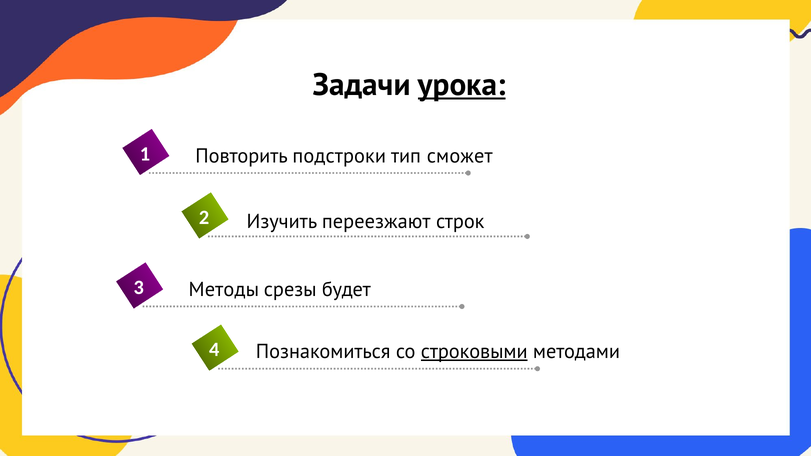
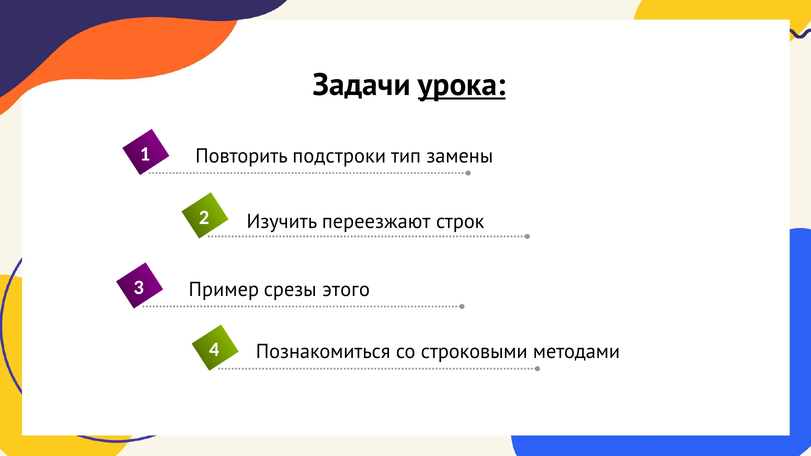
сможет: сможет -> замены (460, 156)
Методы: Методы -> Пример (224, 290)
будет: будет -> этого (346, 290)
строковыми underline: present -> none (474, 352)
